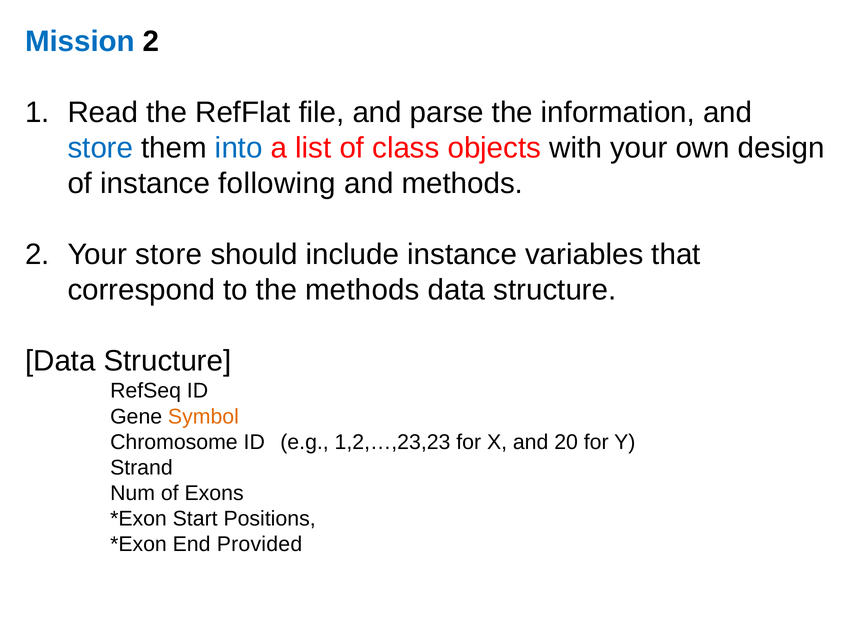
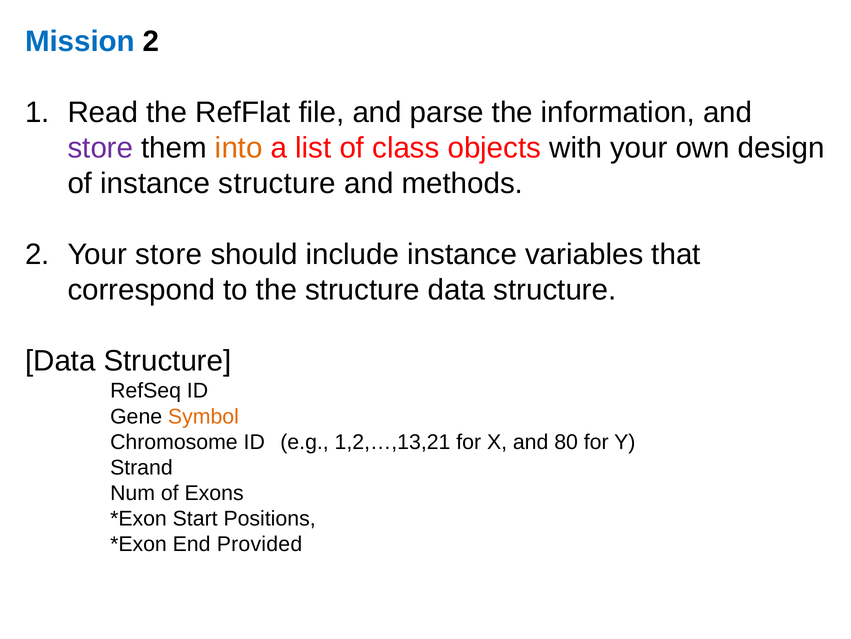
store colour: blue -> purple (100, 148)
into colour: blue -> orange (239, 148)
instance following: following -> structure (277, 183)
the methods: methods -> structure (362, 290)
1,2,…,23,23: 1,2,…,23,23 -> 1,2,…,13,21 (393, 442)
20: 20 -> 80 (566, 442)
